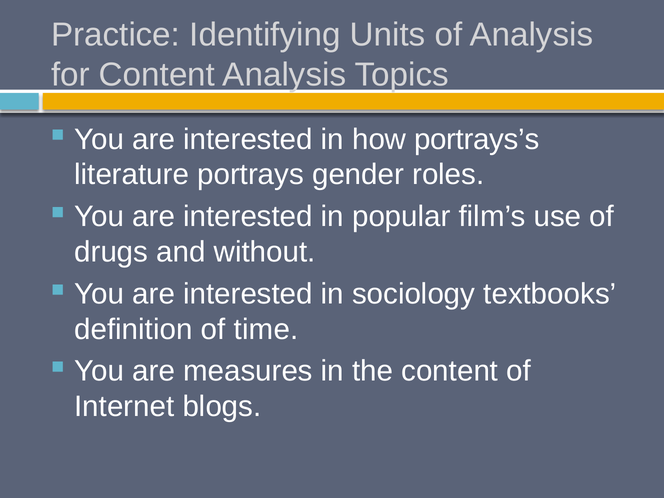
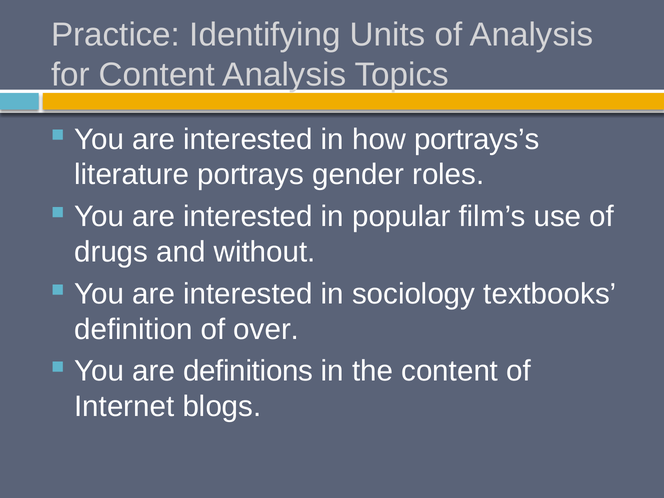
time: time -> over (266, 329)
measures: measures -> definitions (248, 371)
